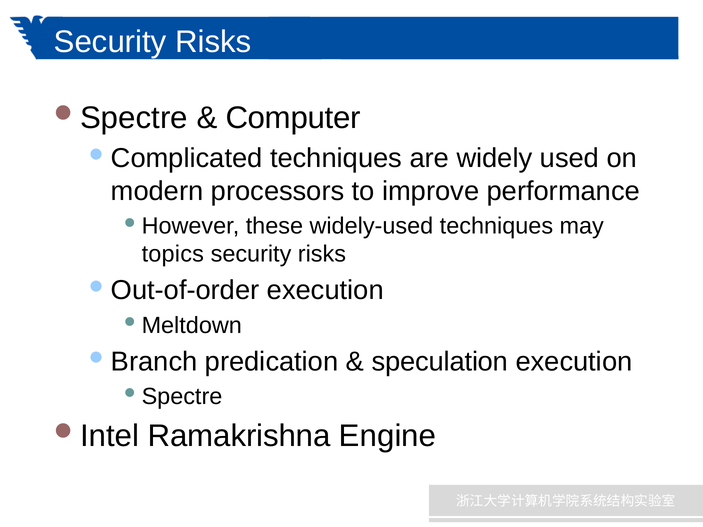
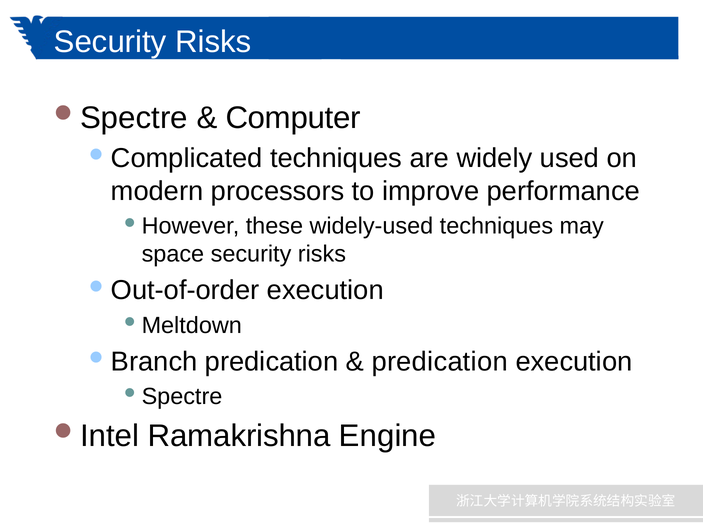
topics: topics -> space (173, 254)
speculation: speculation -> predication (440, 362)
